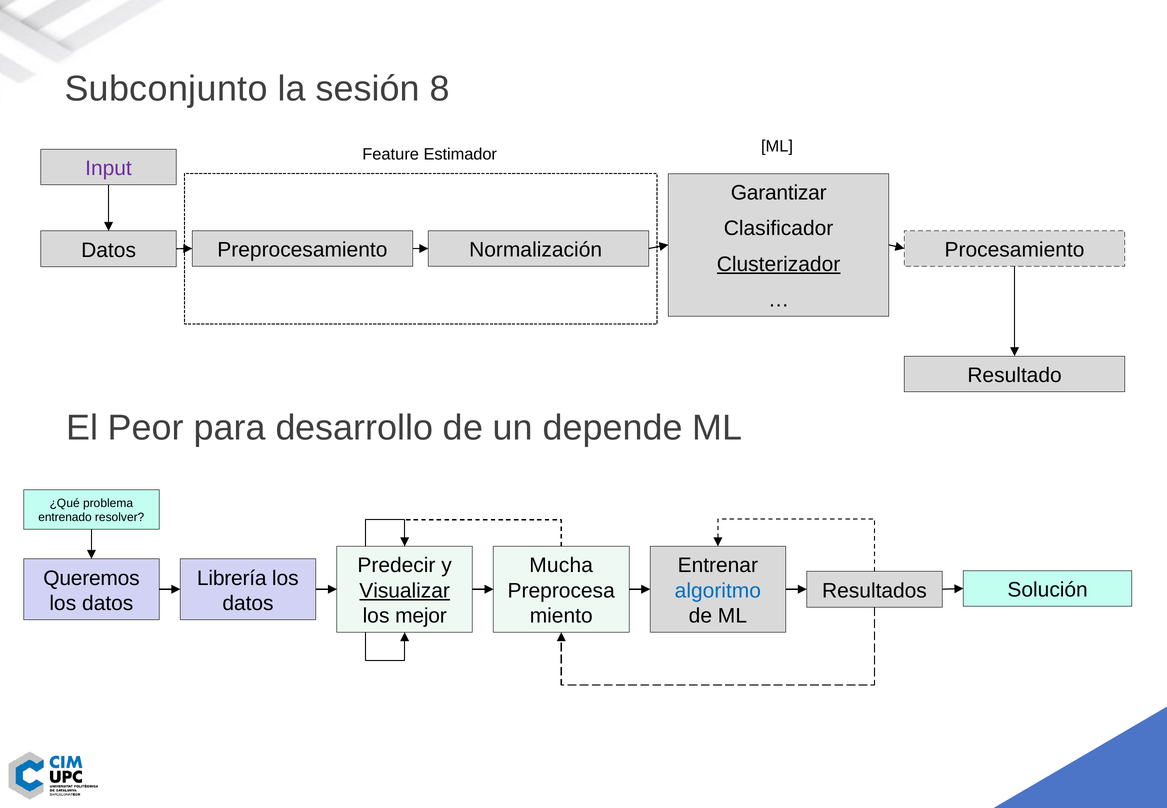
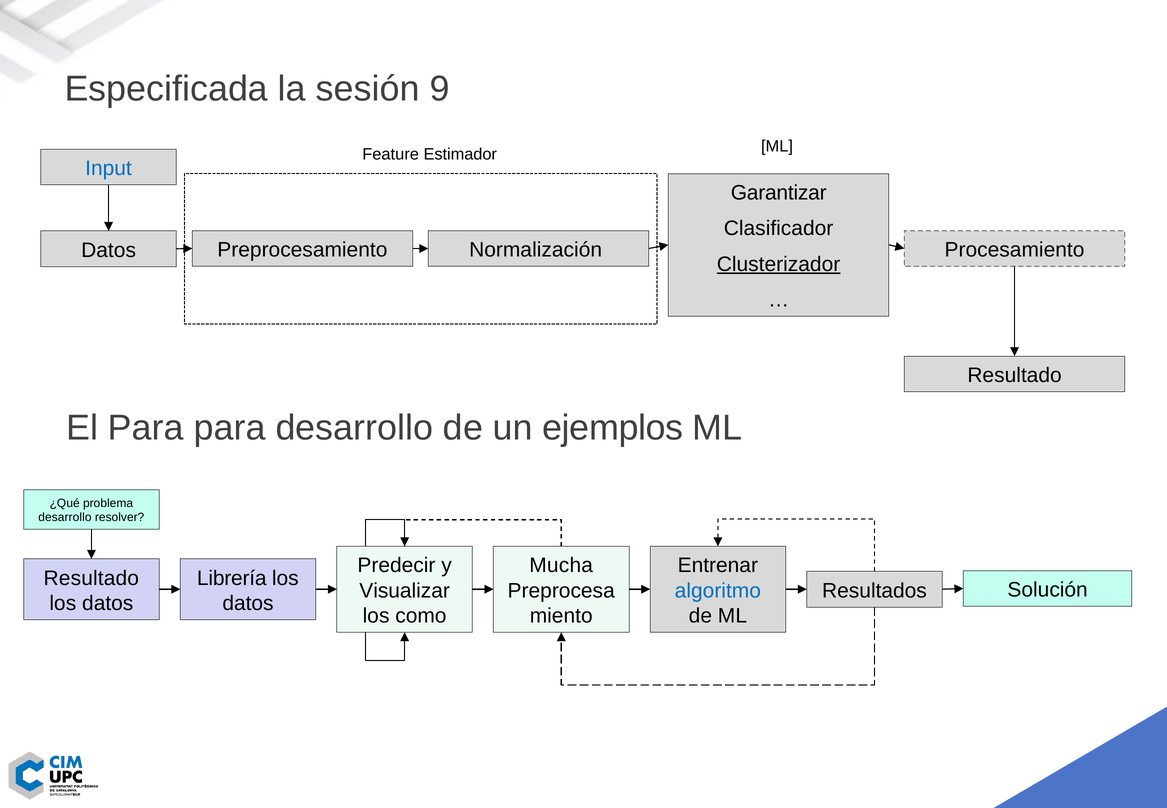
Subconjunto: Subconjunto -> Especificada (166, 89)
8: 8 -> 9 (440, 89)
Input colour: purple -> blue (109, 168)
El Peor: Peor -> Para (146, 428)
depende: depende -> ejemplos (613, 428)
entrenado: entrenado -> desarrollo (65, 517)
Queremos: Queremos -> Resultado (91, 578)
Visualizar underline: present -> none (405, 591)
mejor: mejor -> como (421, 616)
